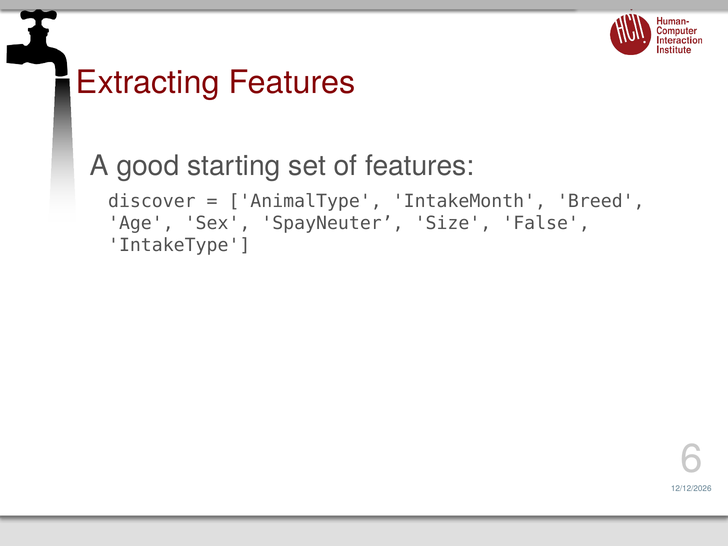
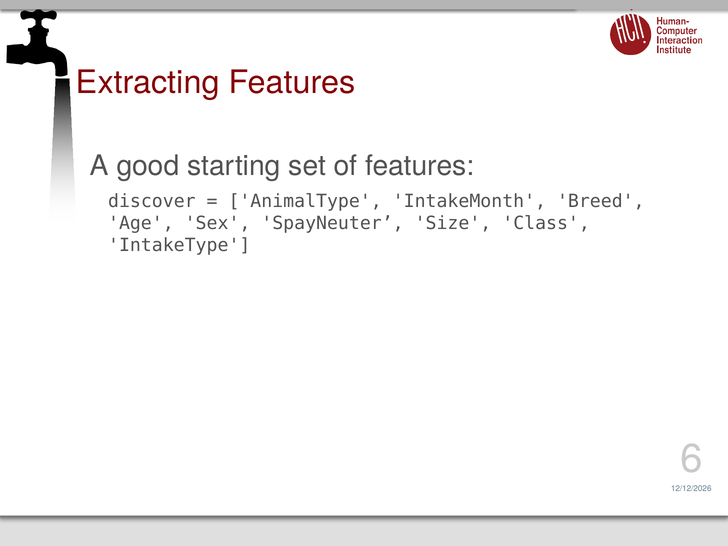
False: False -> Class (546, 223)
